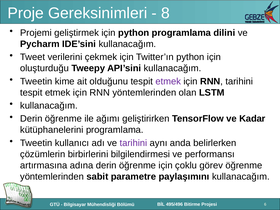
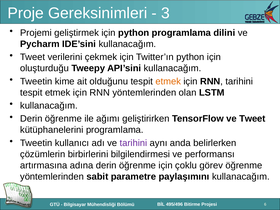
8: 8 -> 3 (165, 13)
etmek colour: purple -> orange (168, 81)
ve Kadar: Kadar -> Tweet (252, 119)
